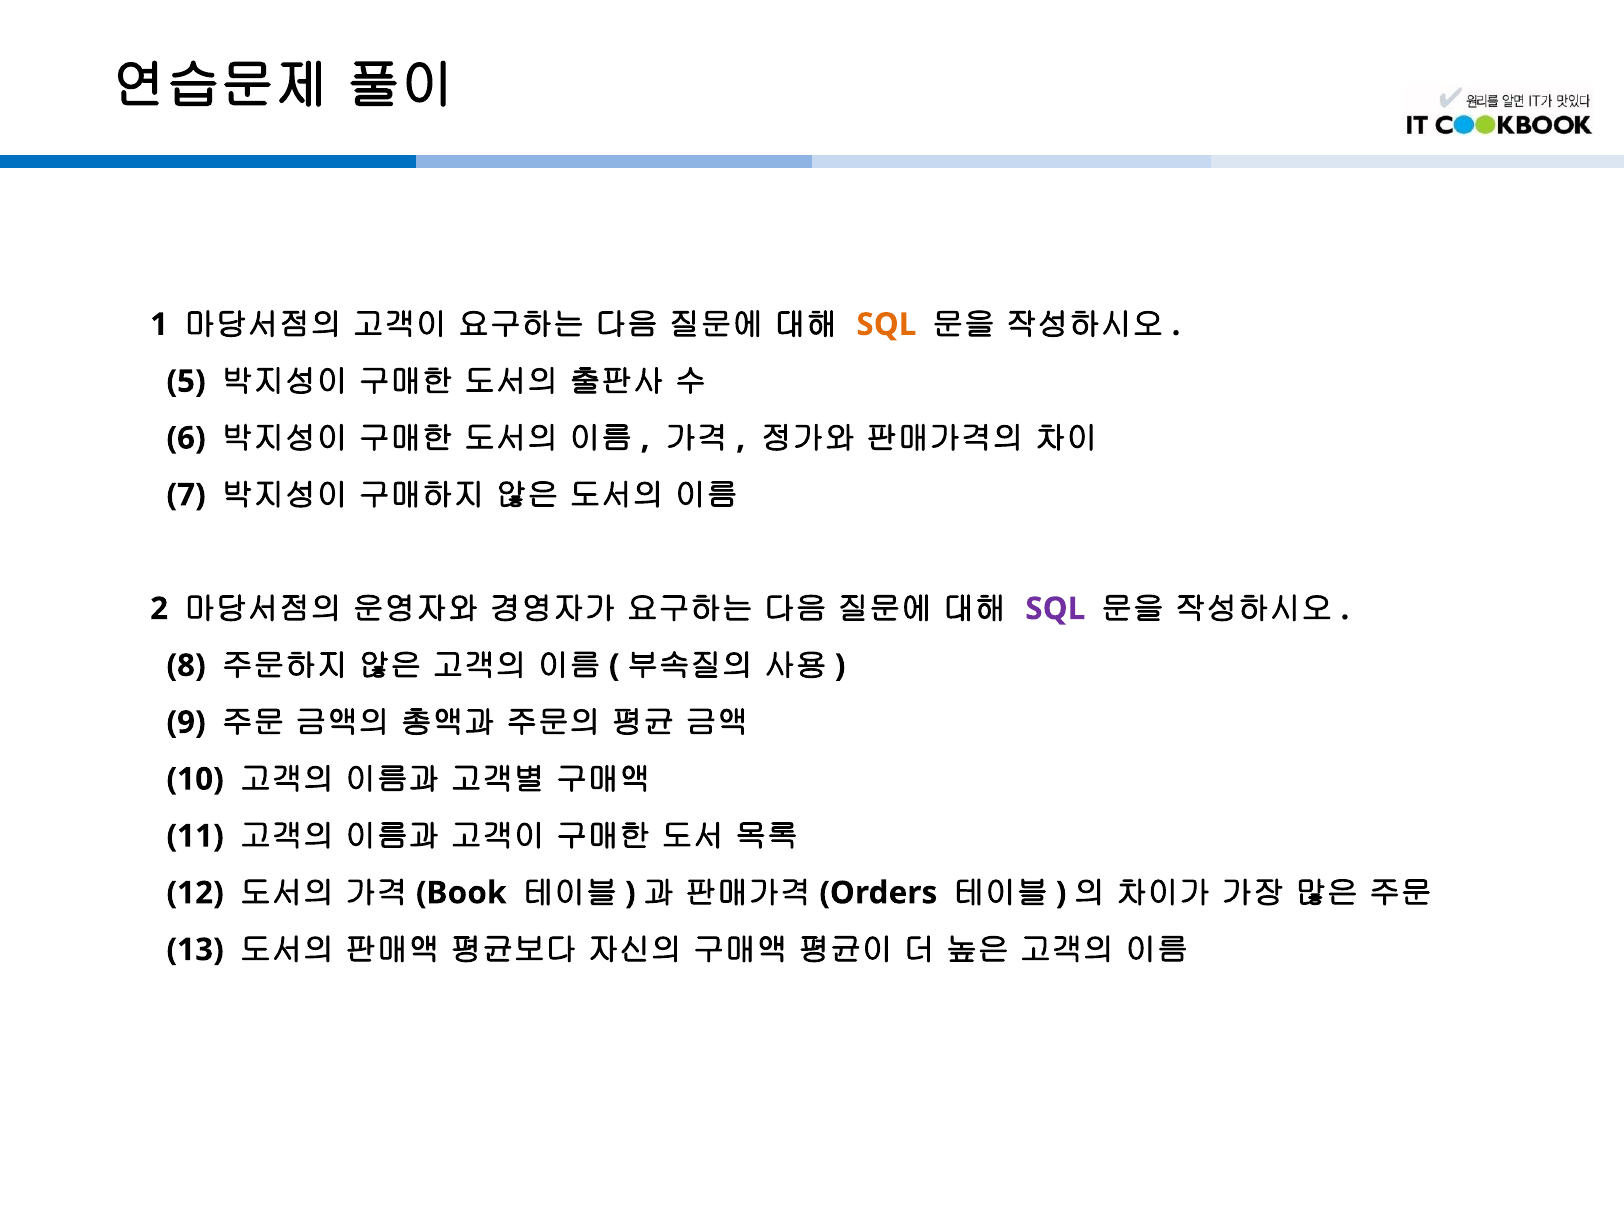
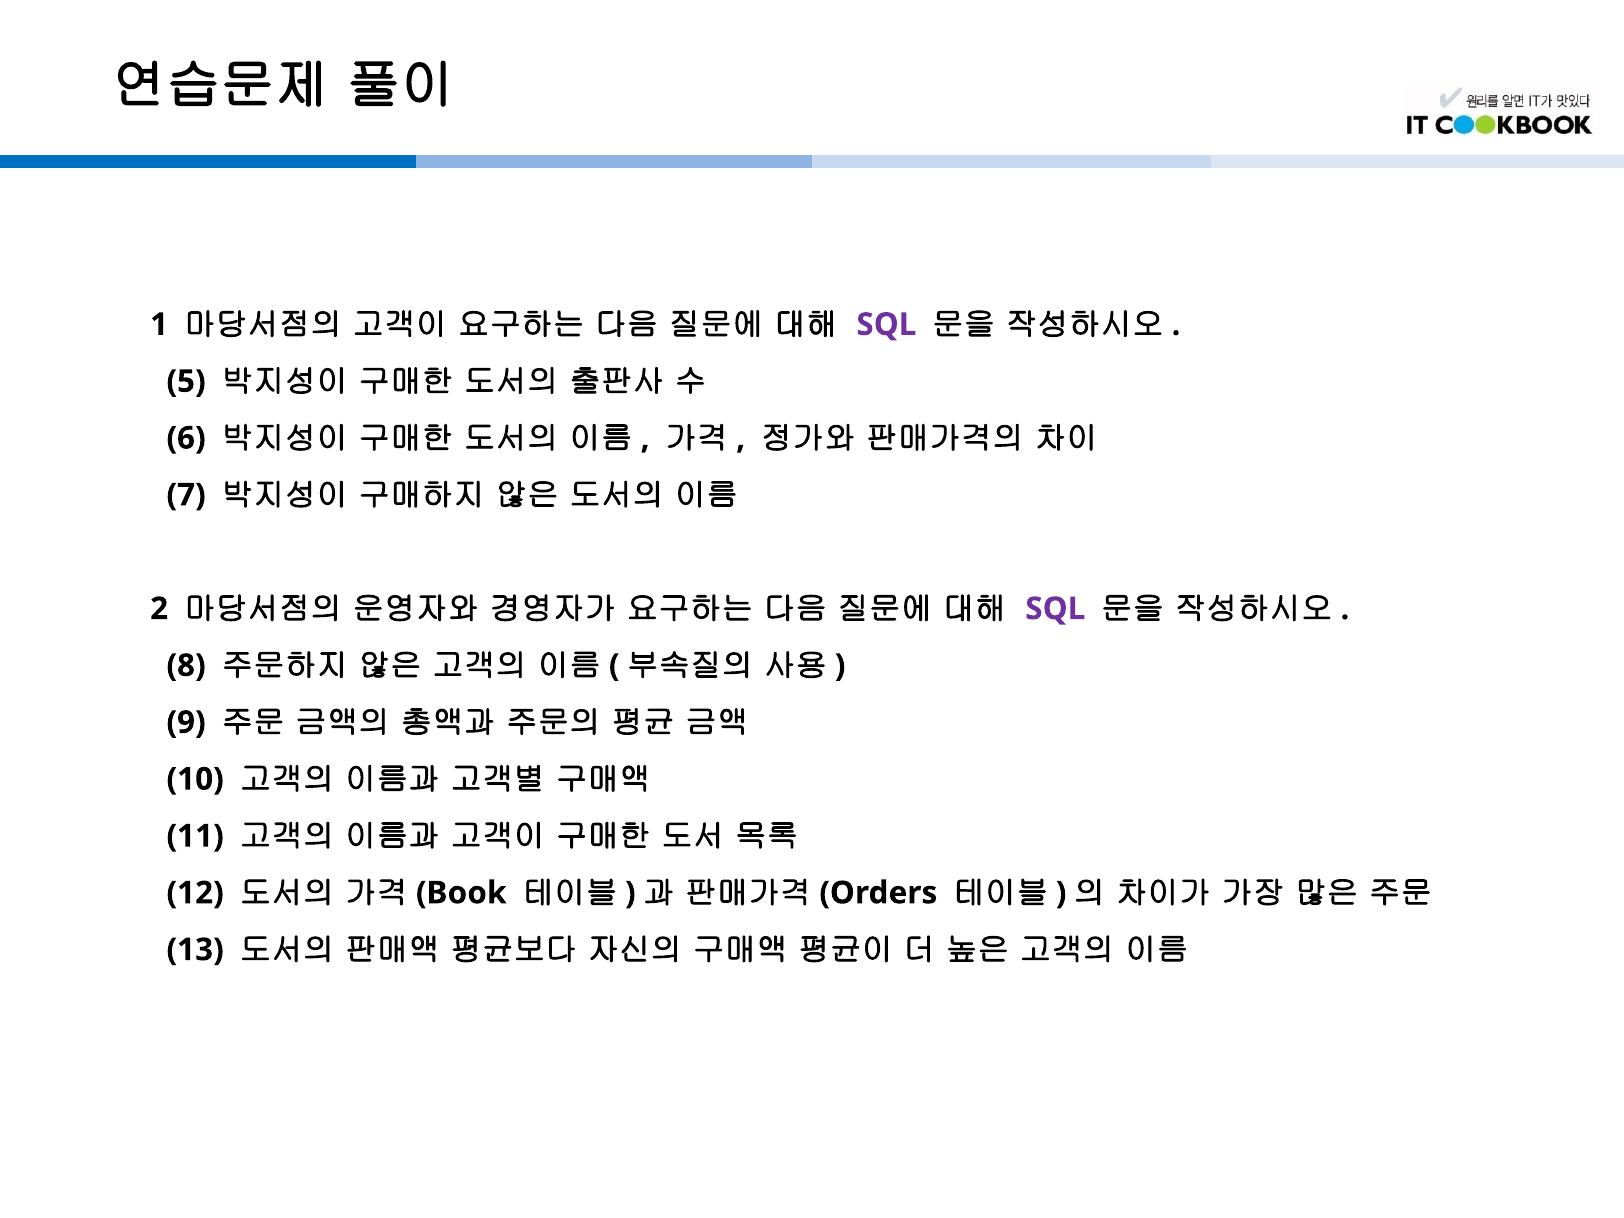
SQL colour: orange -> purple (886, 325)
